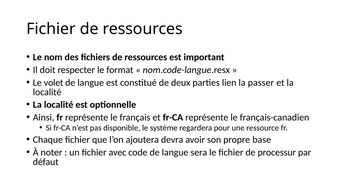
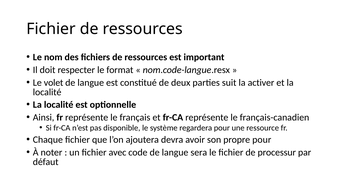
lien: lien -> suit (229, 83)
passer: passer -> activer (261, 83)
propre base: base -> pour (262, 140)
